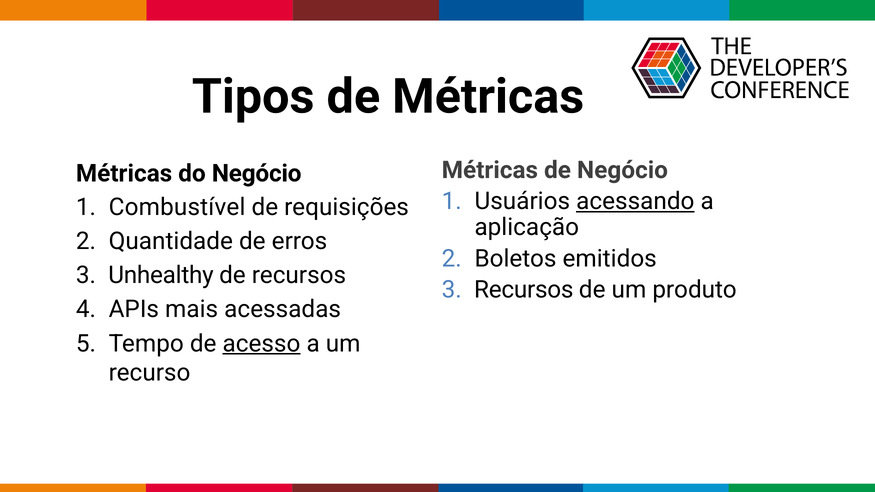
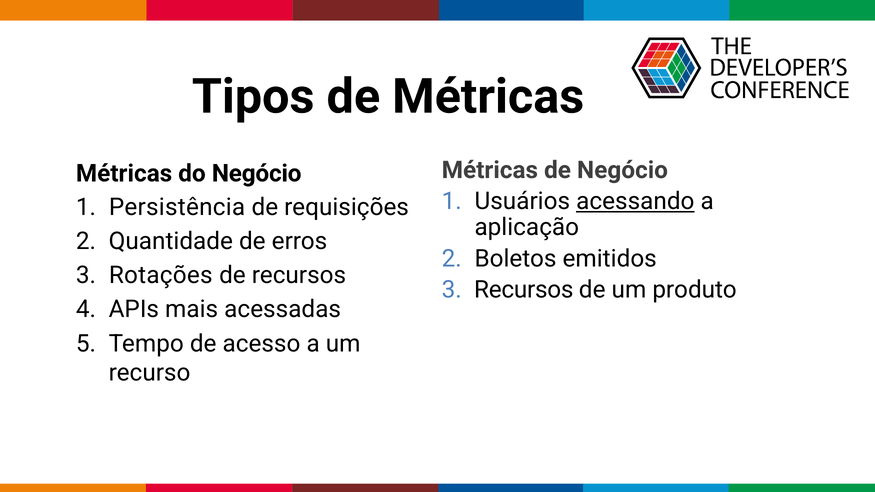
Combustível: Combustível -> Persistência (177, 207)
Unhealthy: Unhealthy -> Rotações (161, 276)
acesso underline: present -> none (261, 344)
